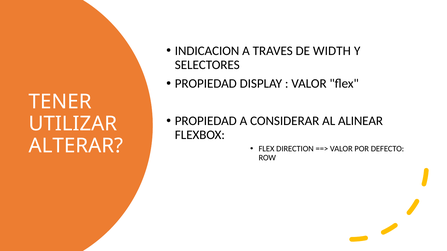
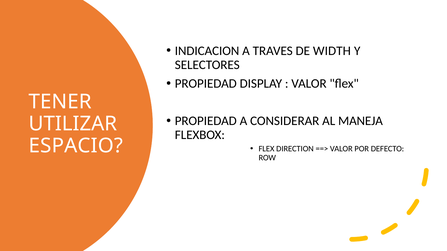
ALINEAR: ALINEAR -> MANEJA (360, 121)
ALTERAR: ALTERAR -> ESPACIO (76, 146)
